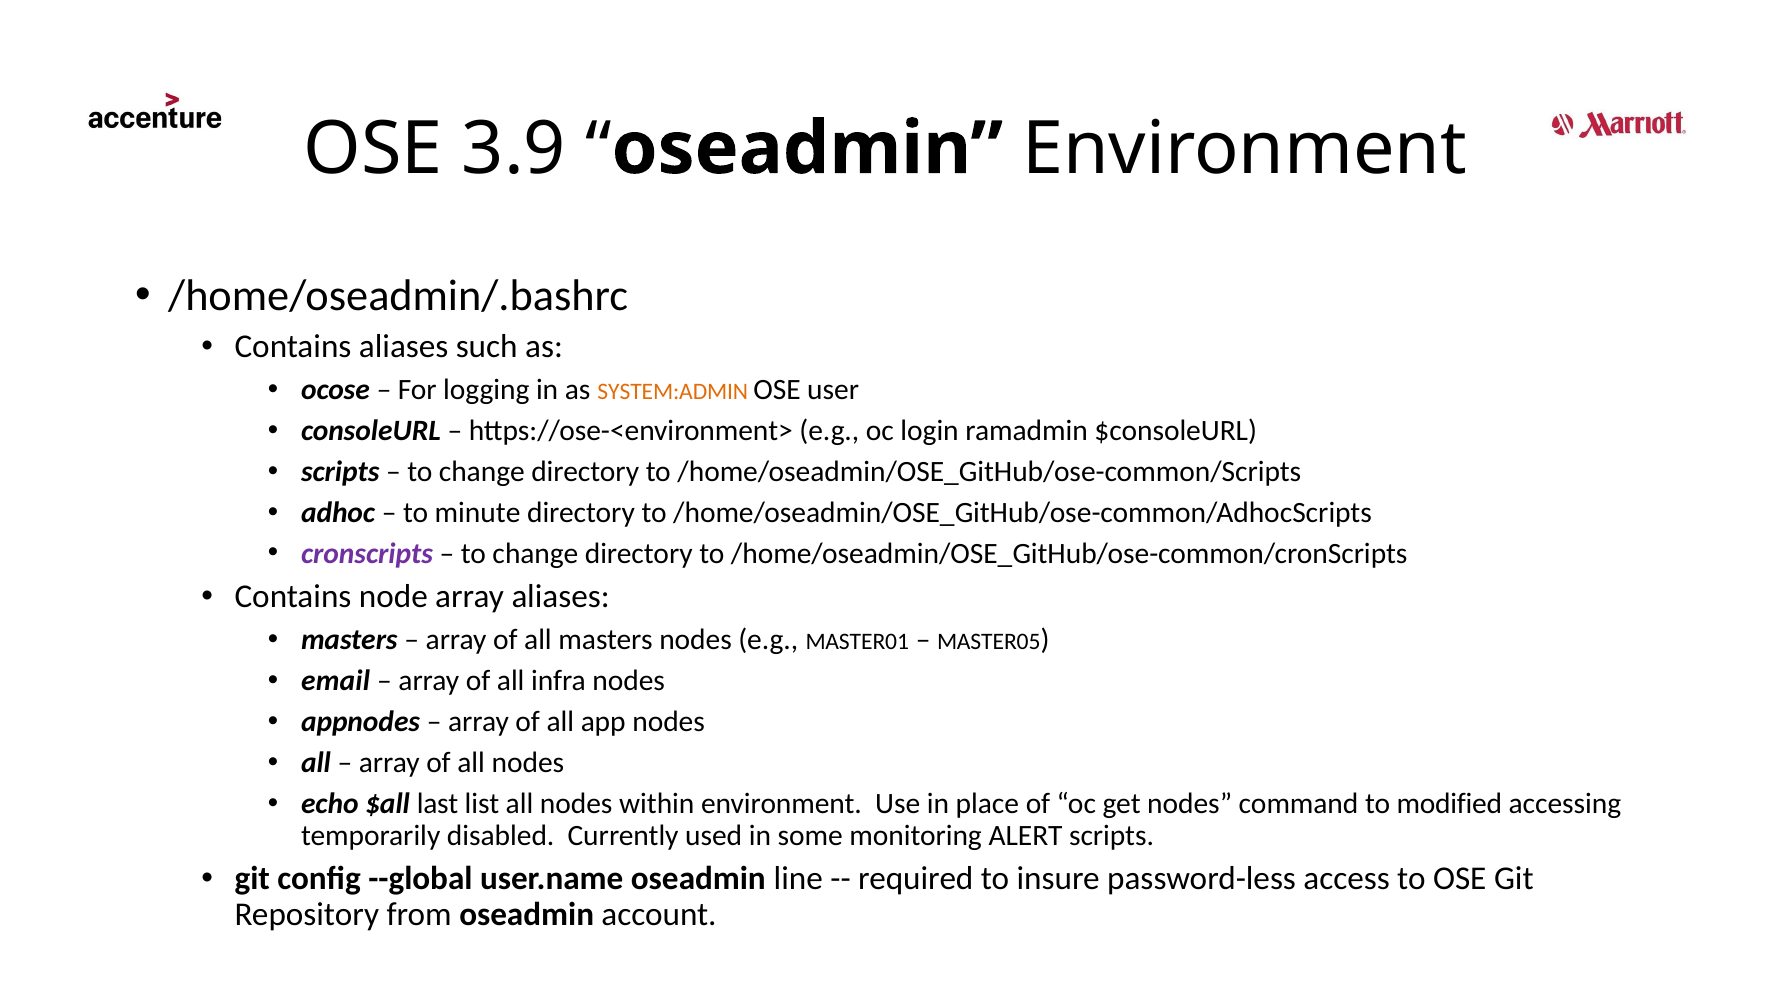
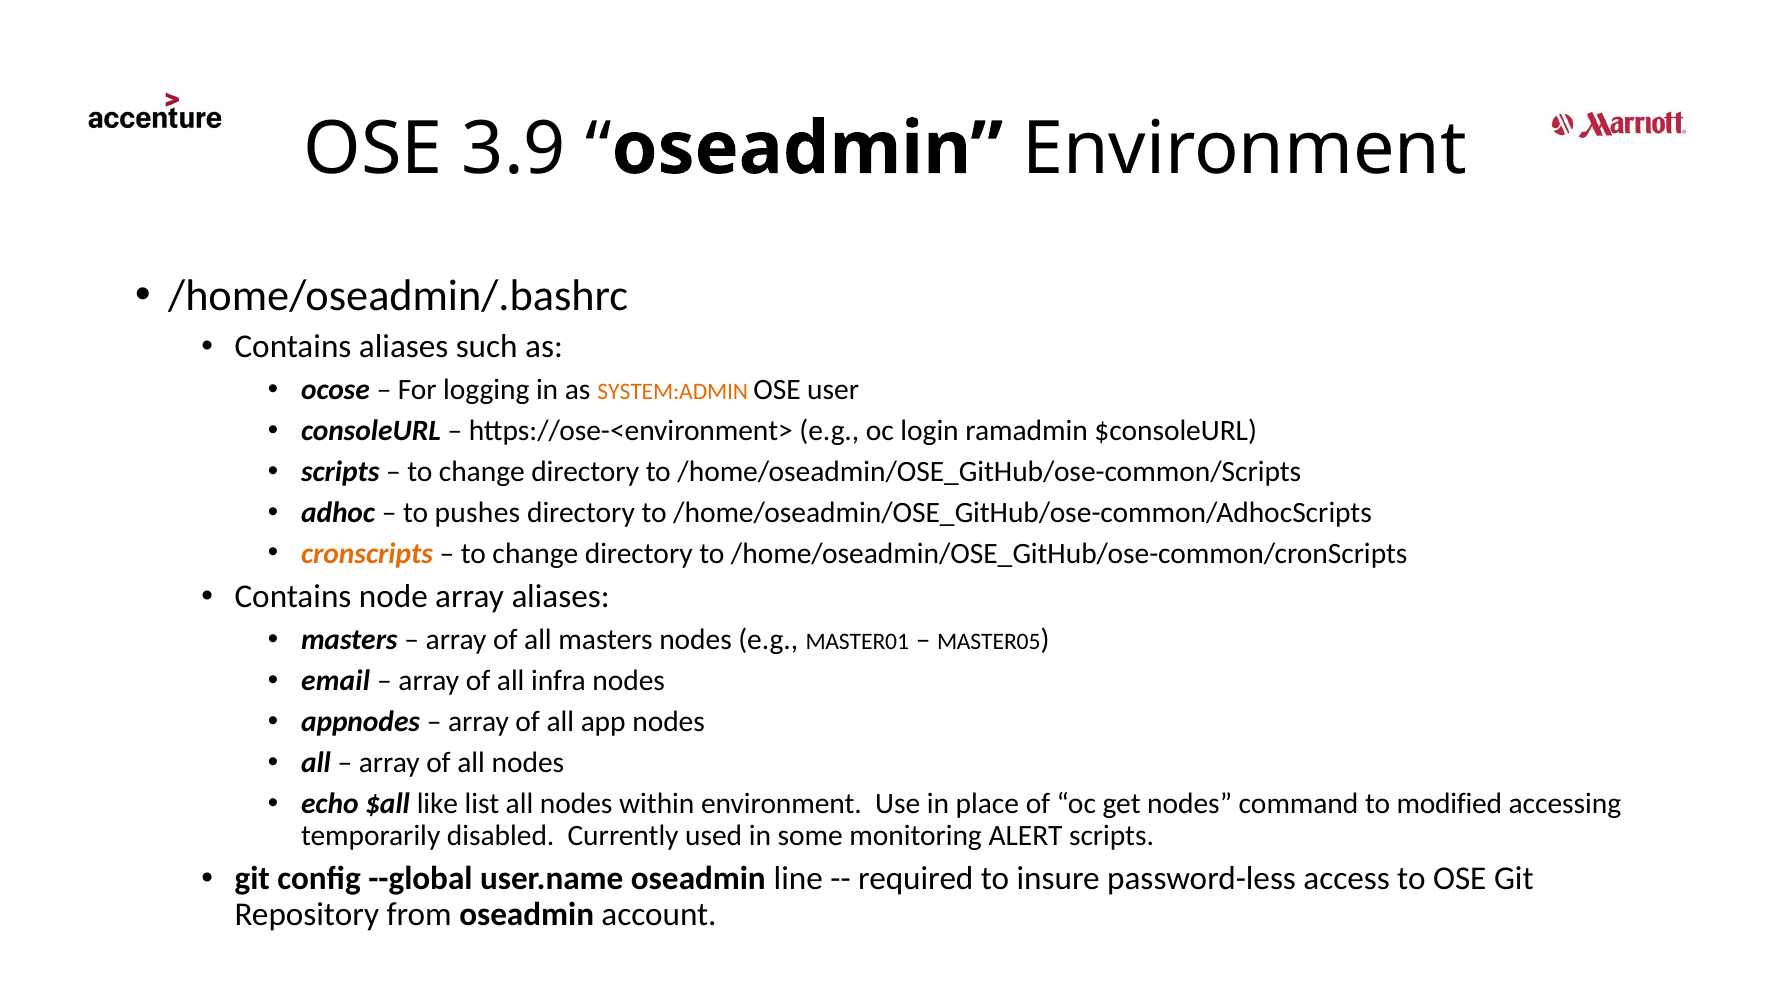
minute: minute -> pushes (477, 513)
cronscripts colour: purple -> orange (367, 554)
last: last -> like (437, 804)
